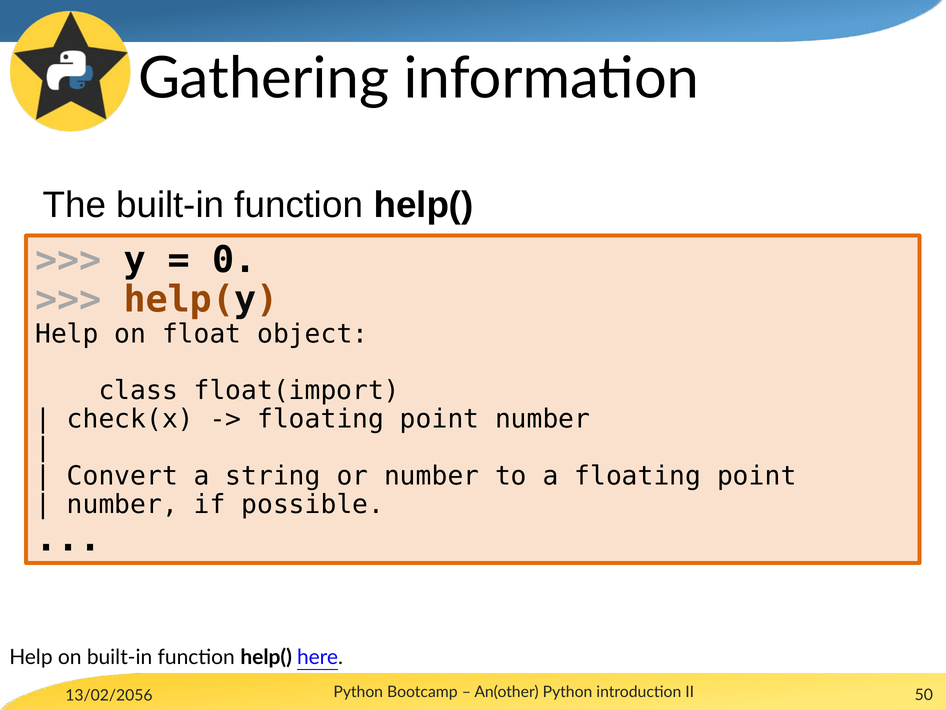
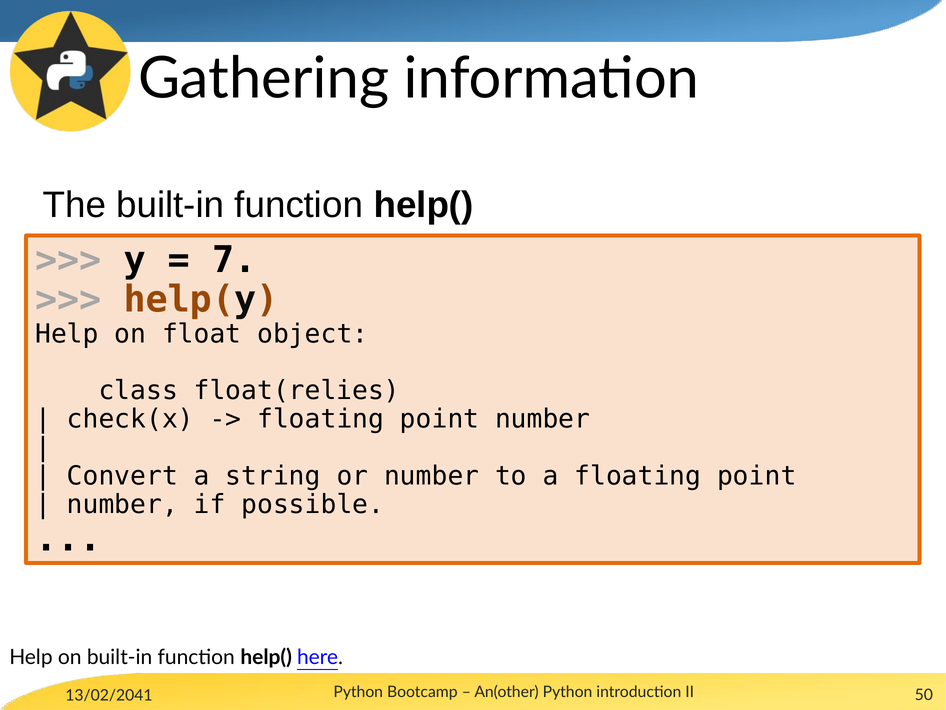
0: 0 -> 7 (234, 260)
float(import: float(import -> float(relies (297, 390)
13/02/2056: 13/02/2056 -> 13/02/2041 (109, 695)
